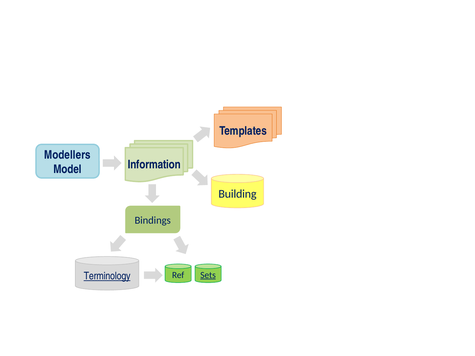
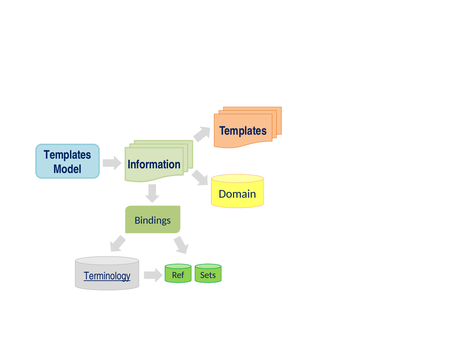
Modellers: Modellers -> Templates (68, 155)
Building: Building -> Domain (237, 194)
Sets underline: present -> none (208, 275)
